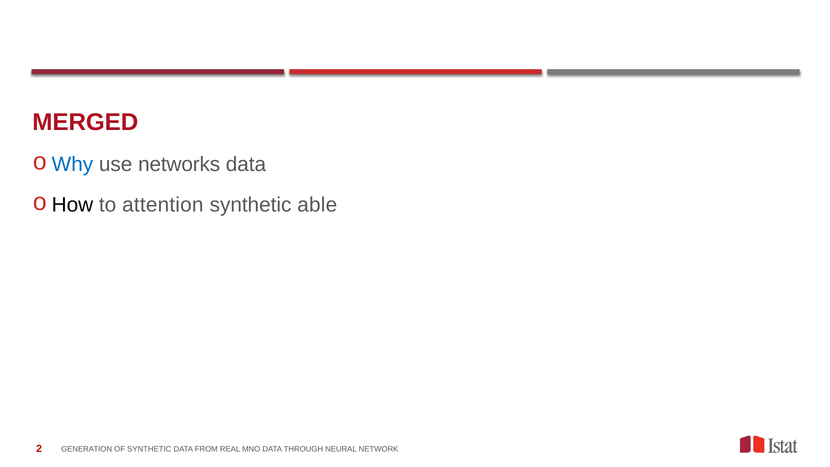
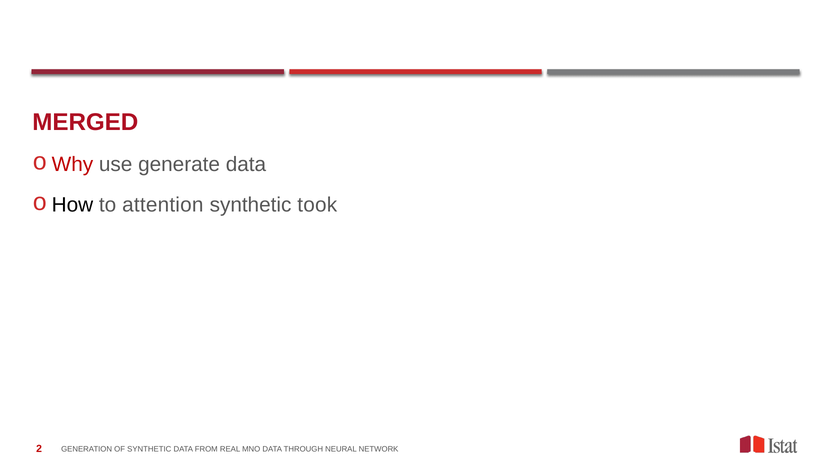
Why colour: blue -> red (72, 165)
networks: networks -> generate (179, 165)
able: able -> took (317, 205)
